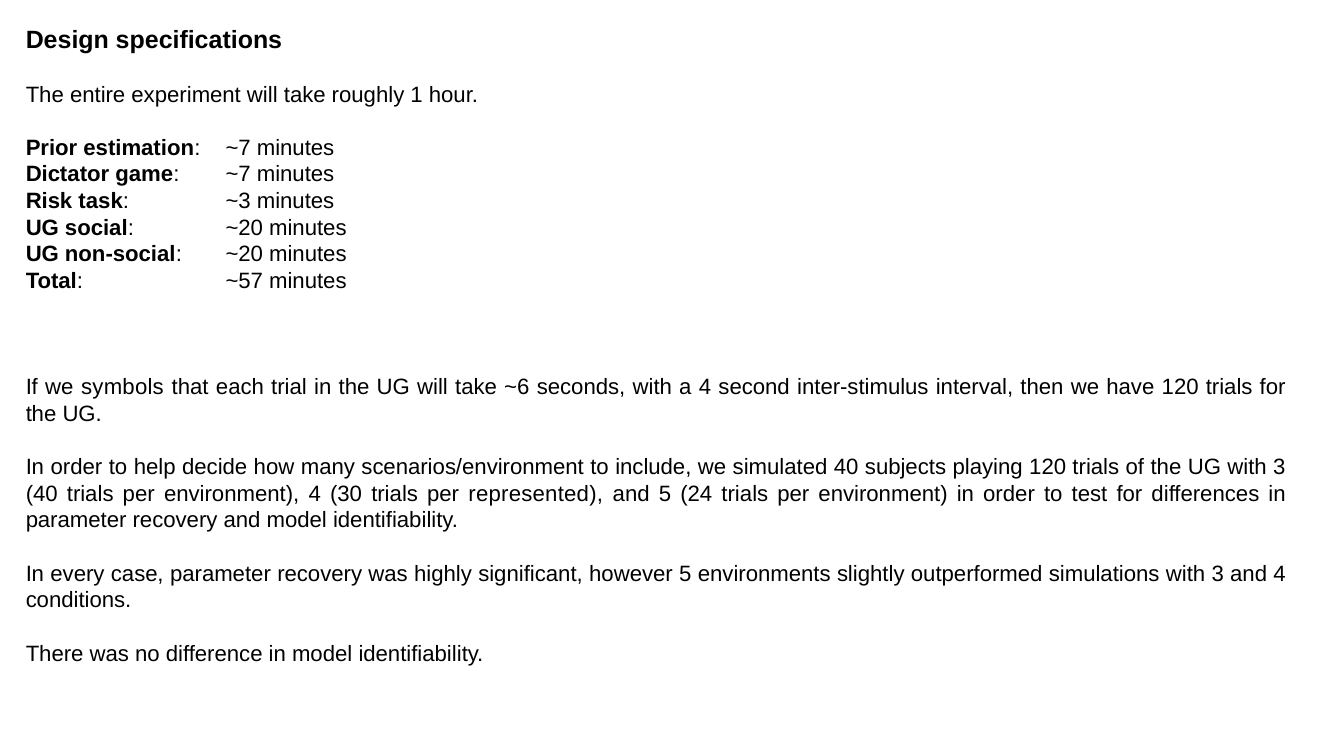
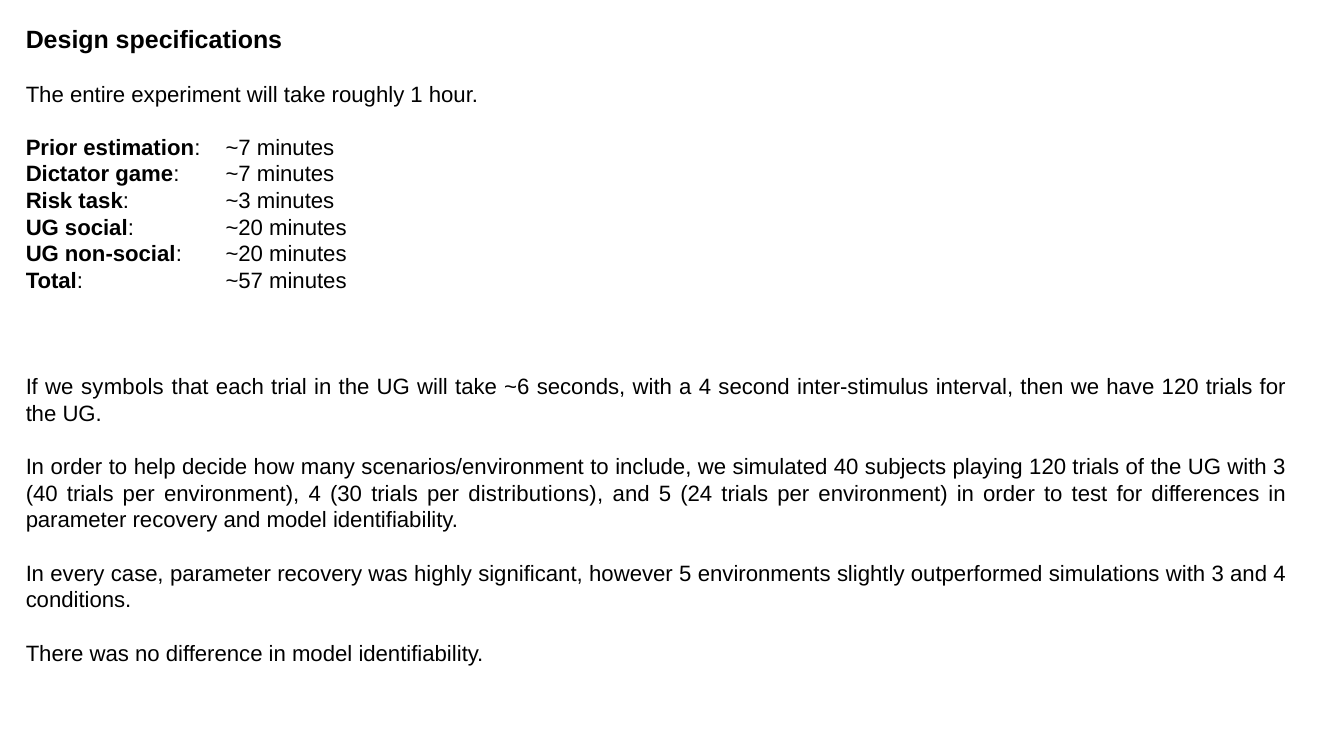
represented: represented -> distributions (536, 494)
